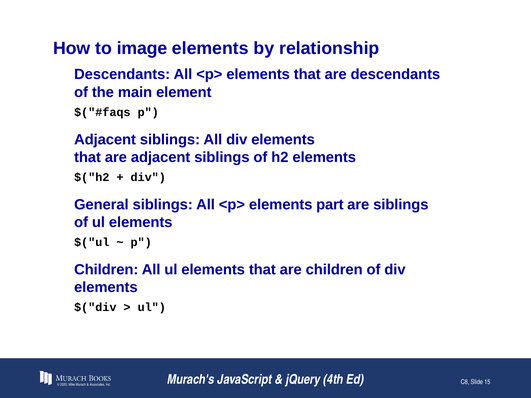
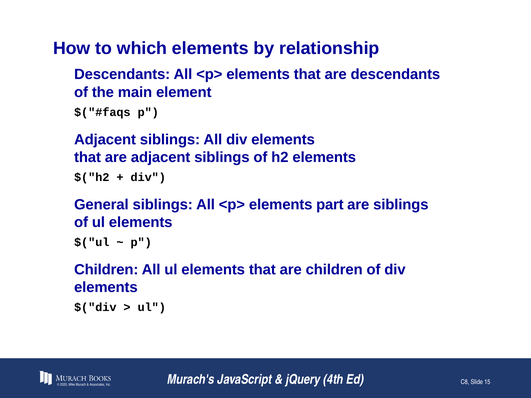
image: image -> which (142, 48)
